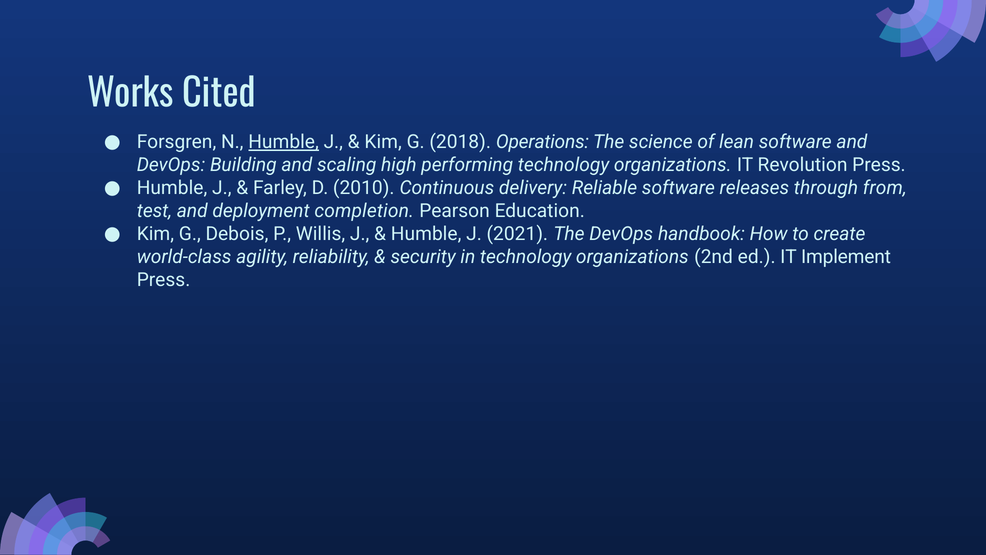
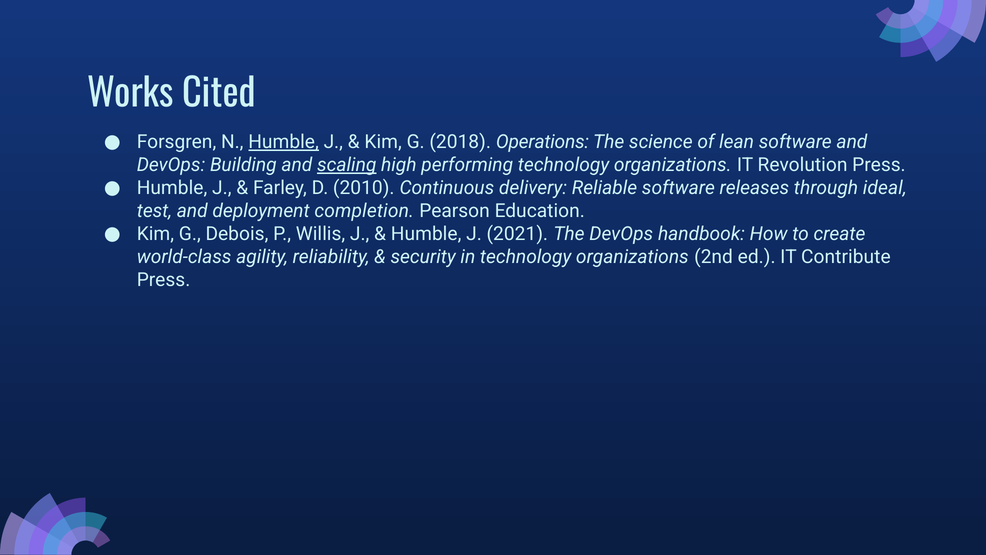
scaling underline: none -> present (347, 165)
from: from -> ideal (885, 188)
Implement: Implement -> Contribute (846, 257)
